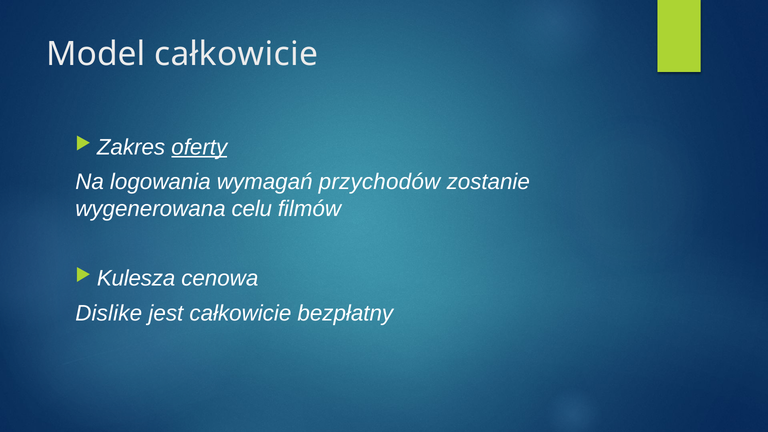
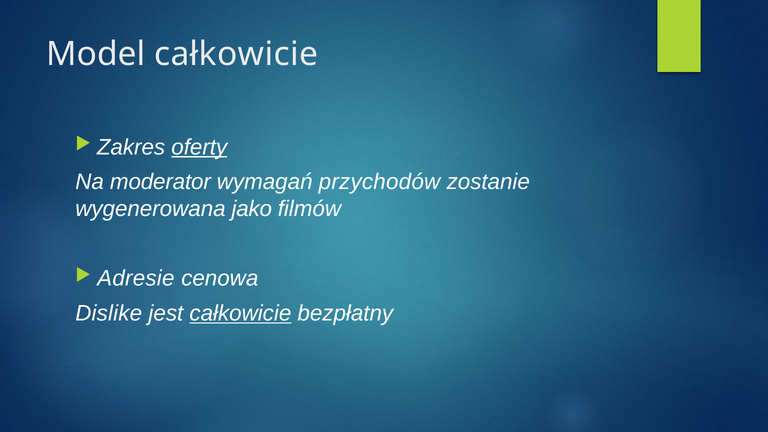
logowania: logowania -> moderator (160, 182)
celu: celu -> jako (252, 209)
Kulesza: Kulesza -> Adresie (136, 278)
całkowicie underline: none -> present (240, 313)
